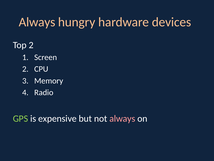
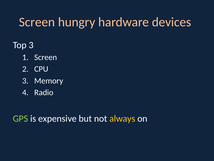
Always: Always -> Screen (37, 22)
Top 2: 2 -> 3 (31, 45)
always colour: pink -> yellow (122, 118)
